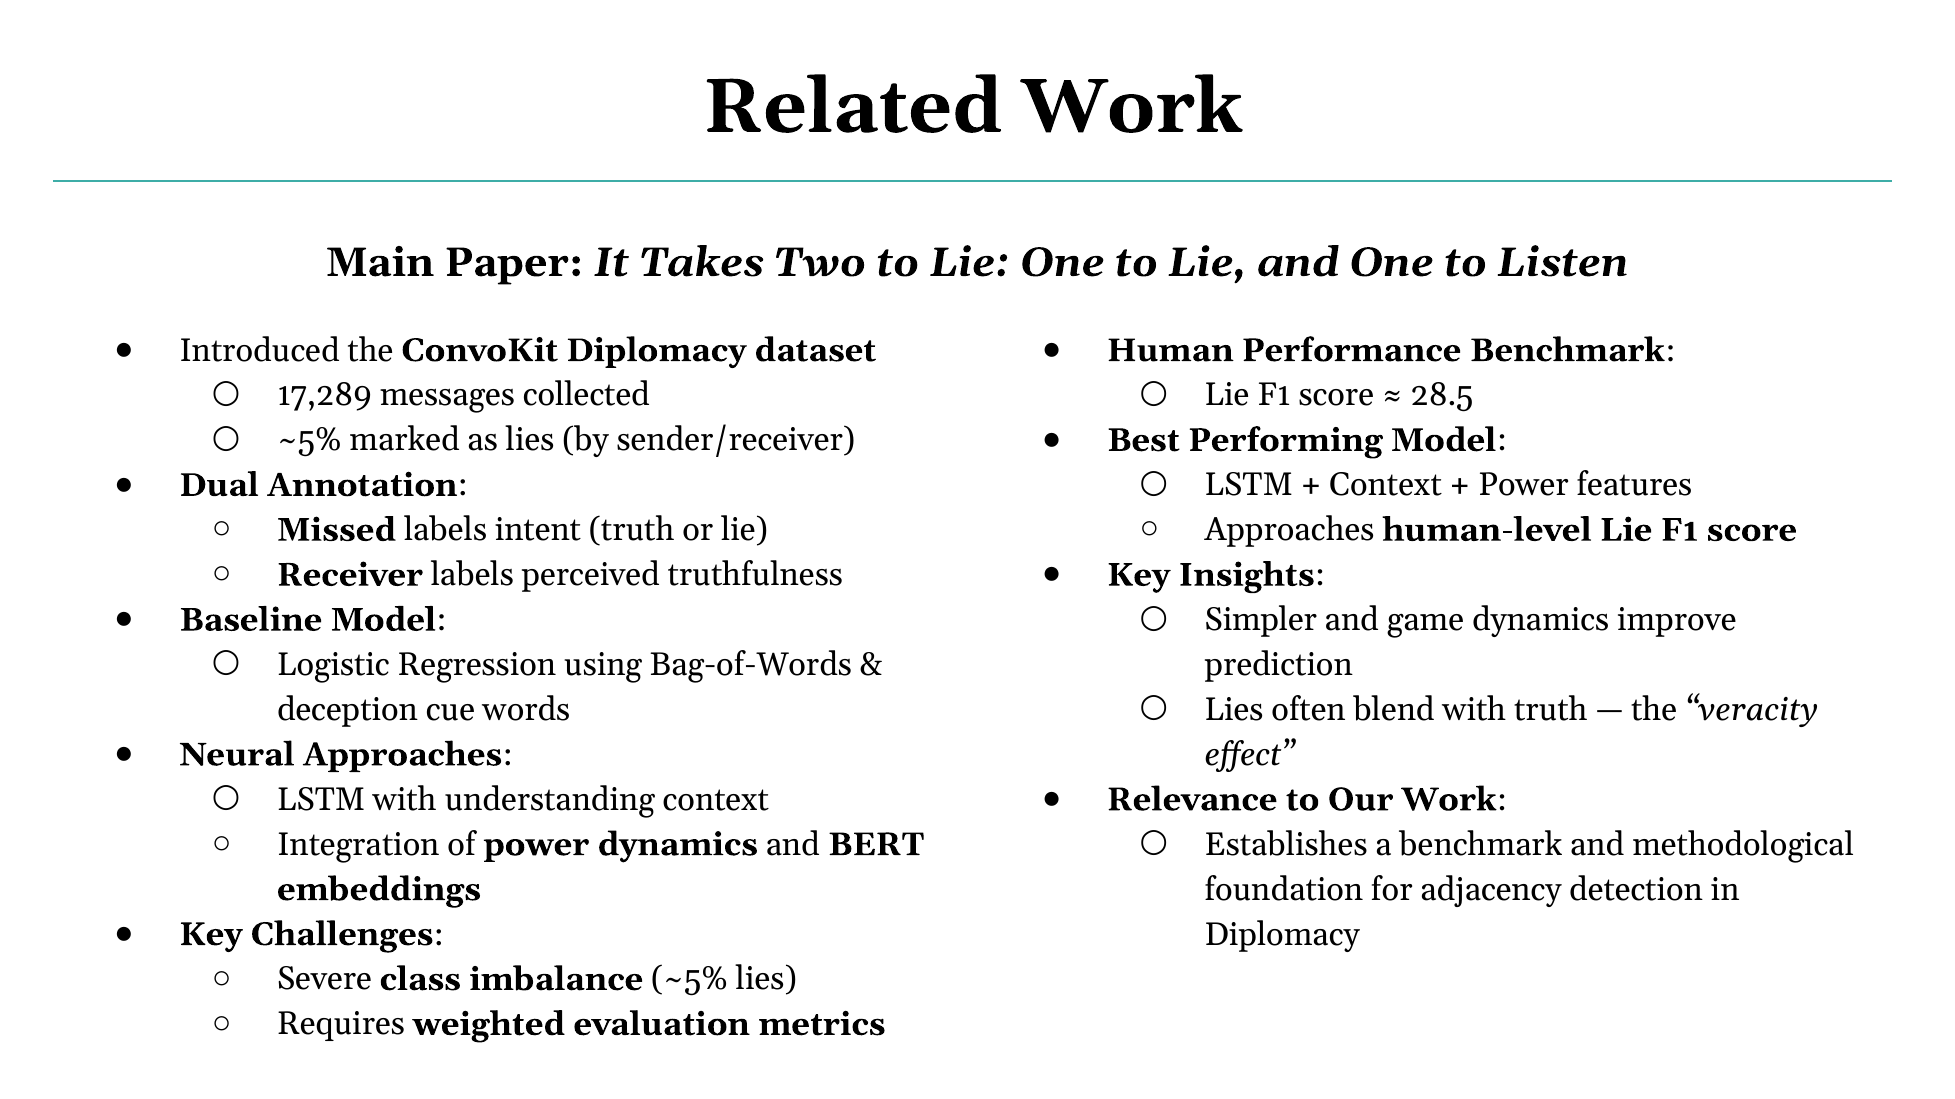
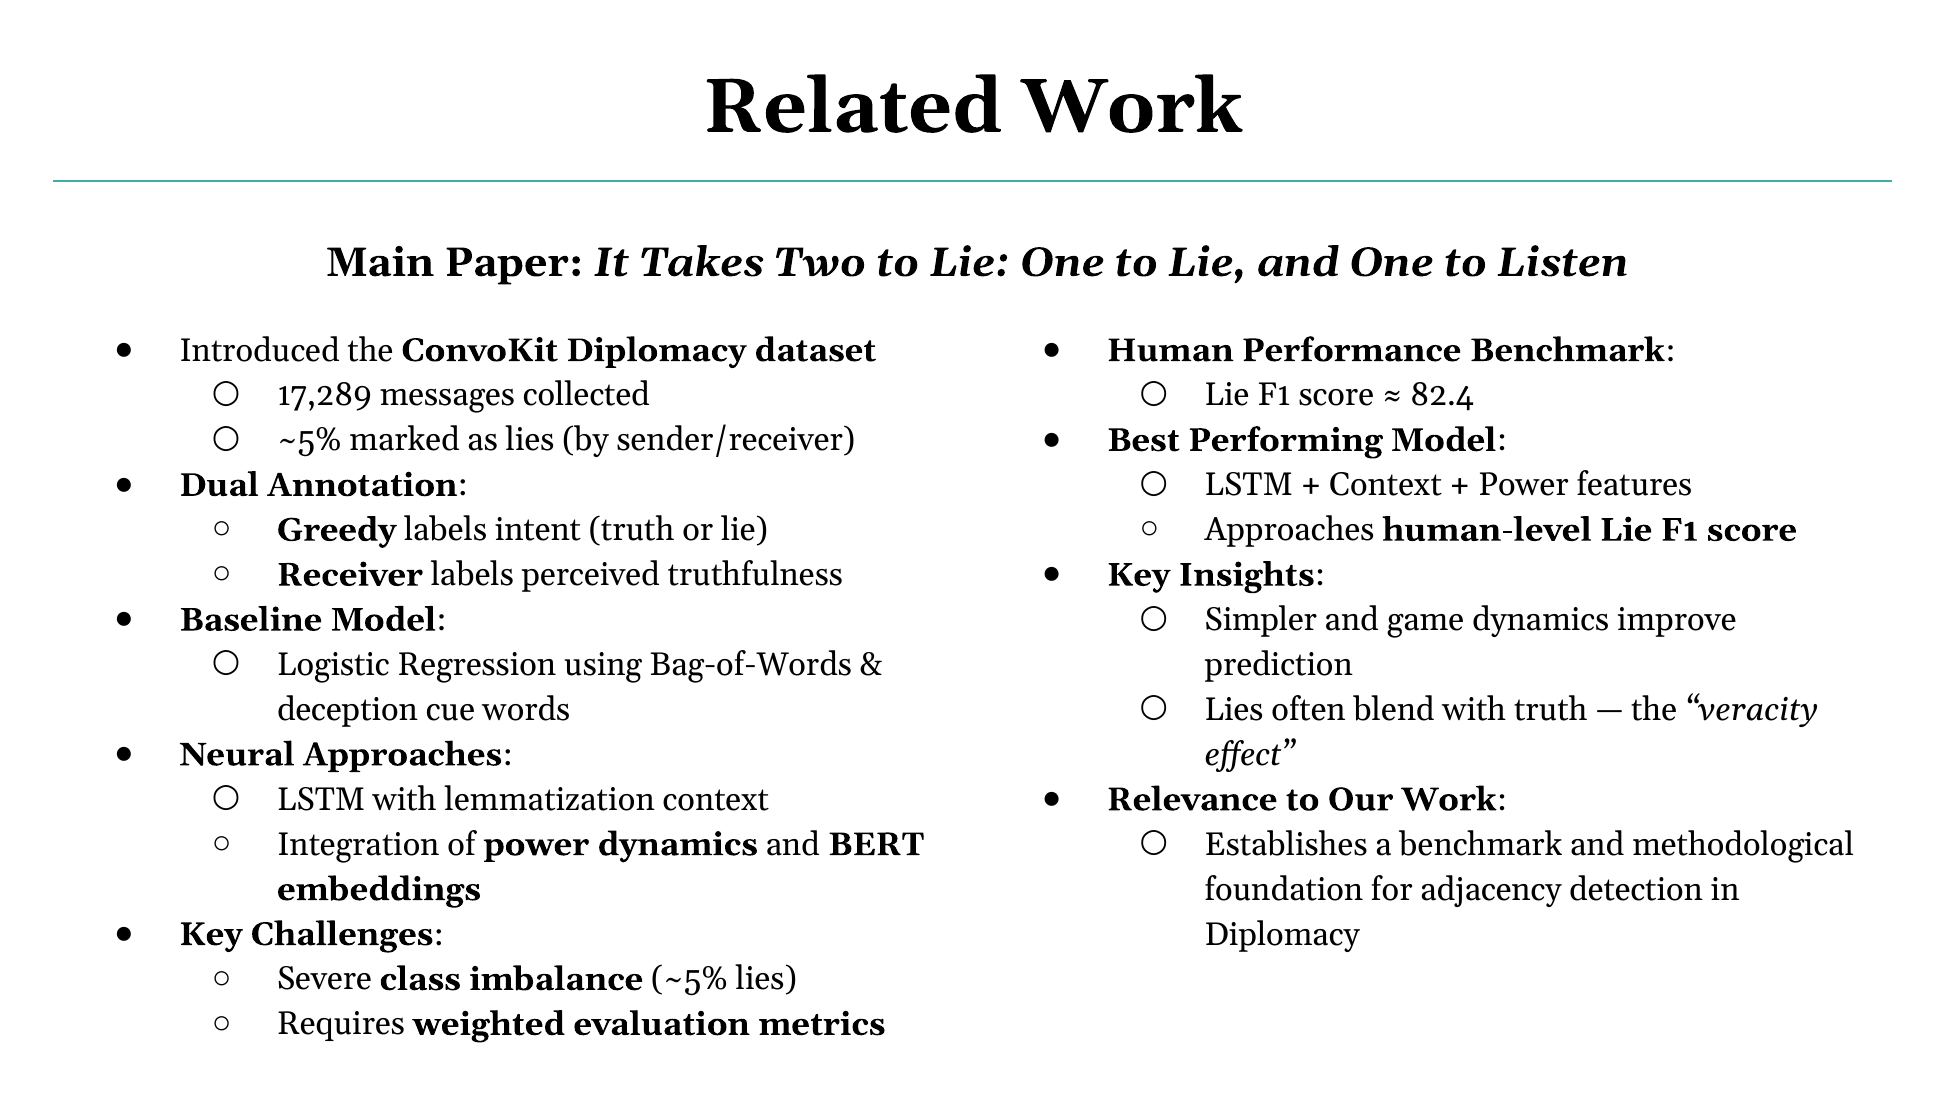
28.5: 28.5 -> 82.4 (1442, 395)
Missed: Missed -> Greedy (337, 530)
understanding: understanding -> lemmatization (550, 800)
